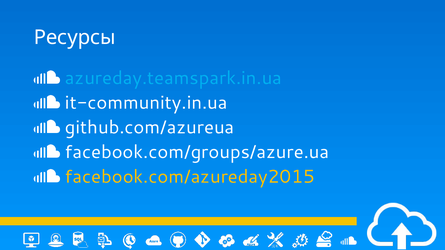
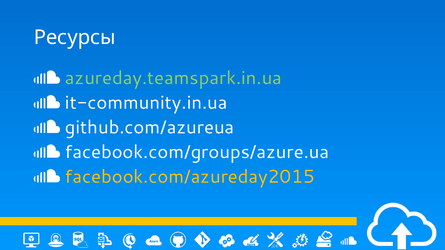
azureday.teamspark.in.ua colour: light blue -> light green (173, 78)
